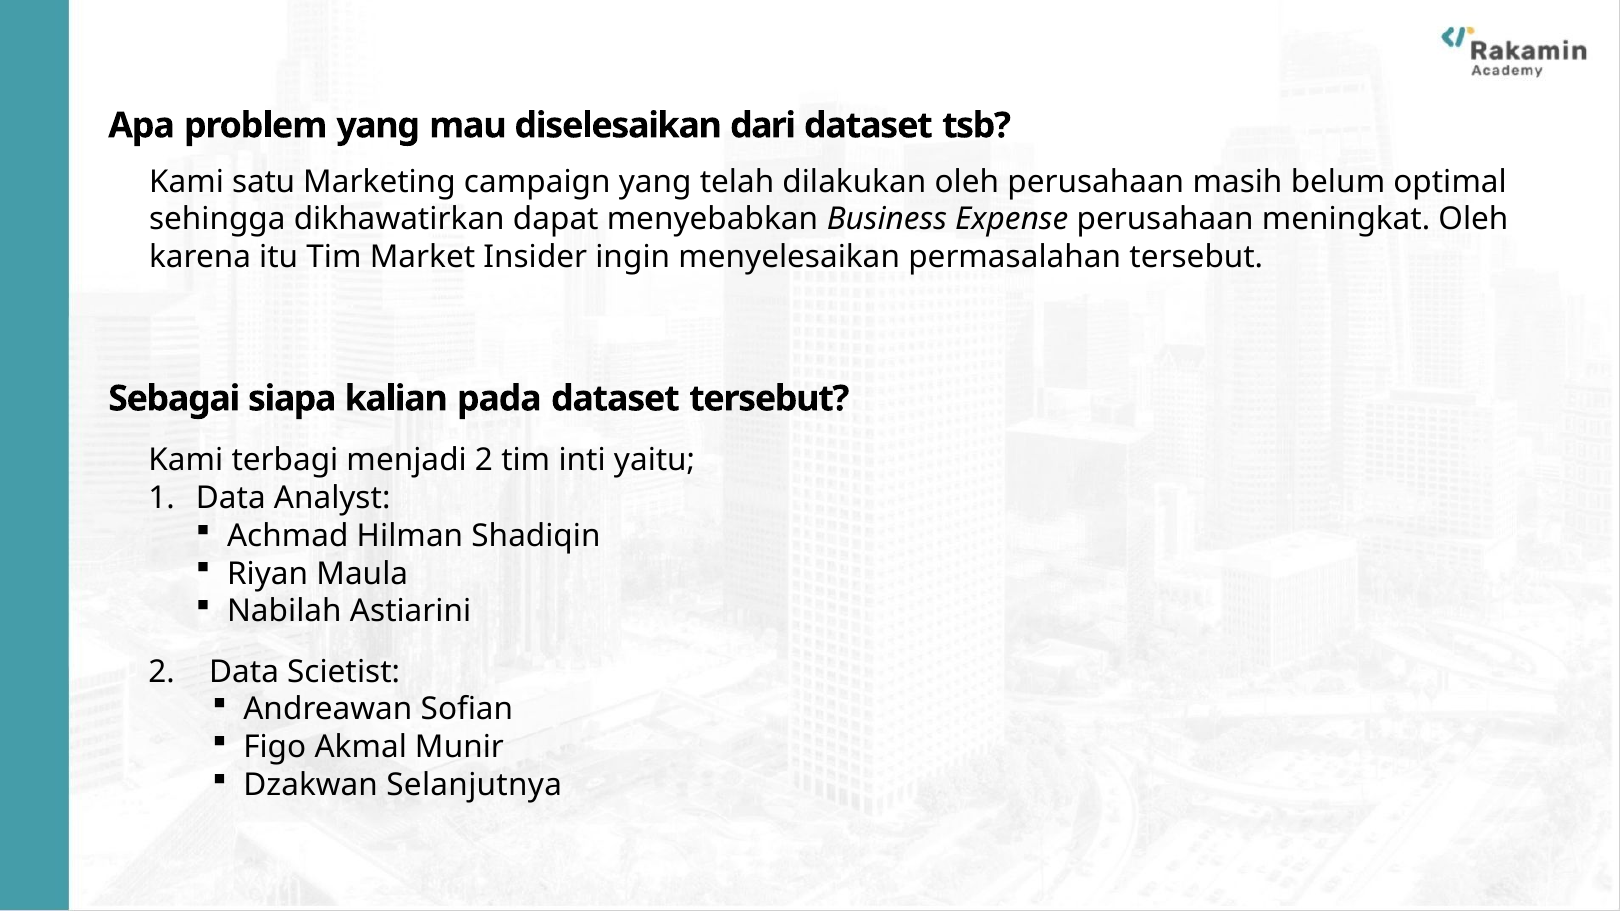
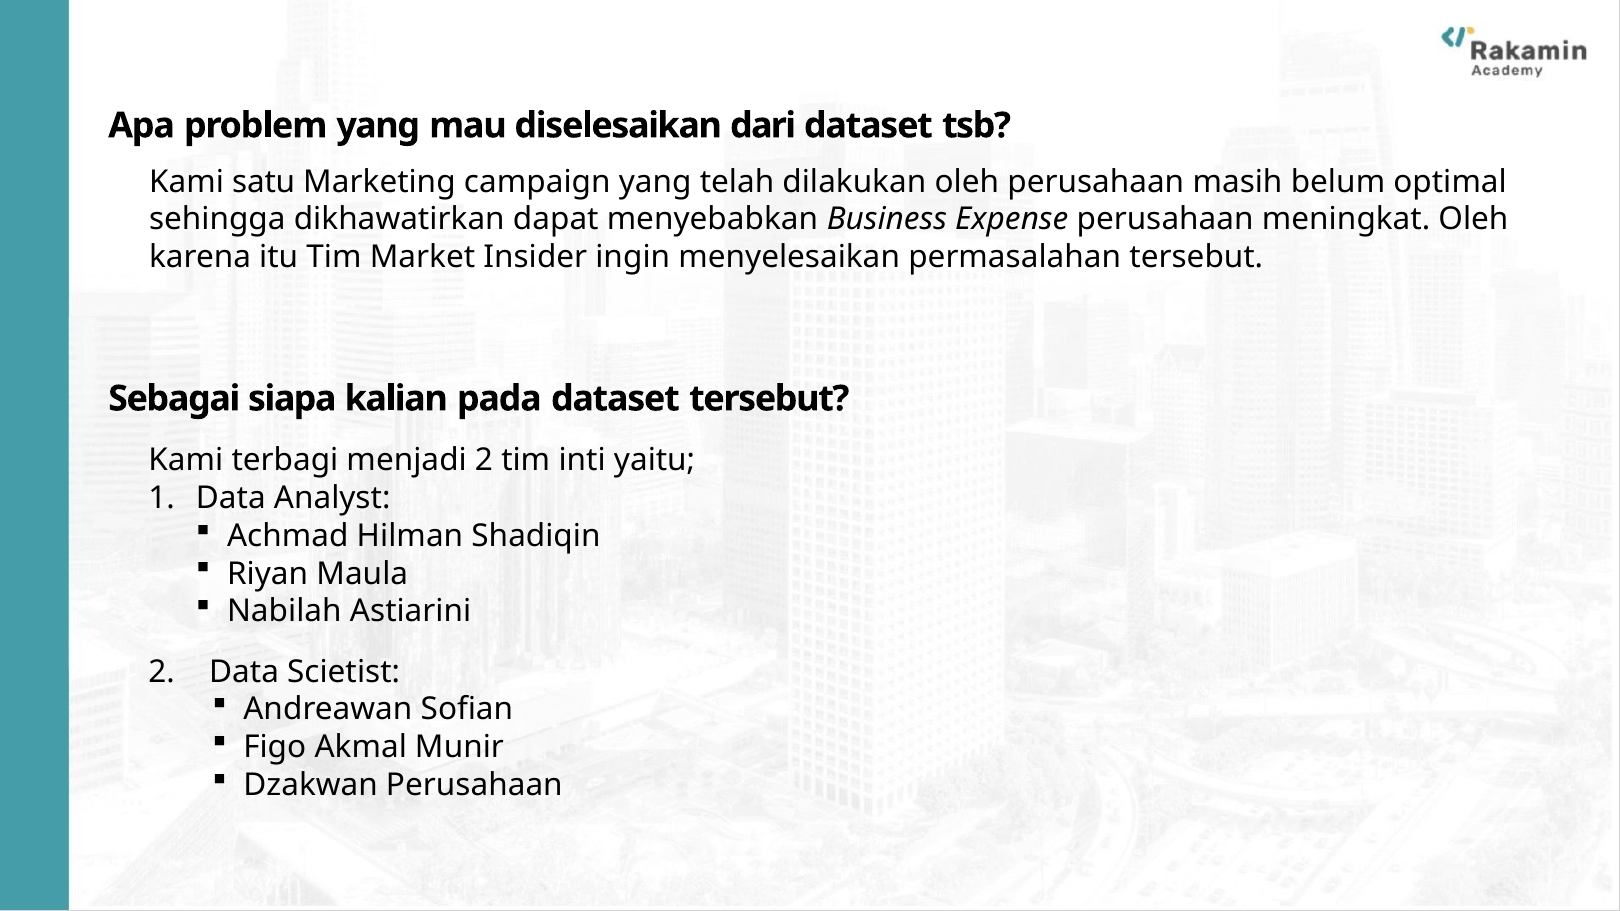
Dzakwan Selanjutnya: Selanjutnya -> Perusahaan (474, 785)
